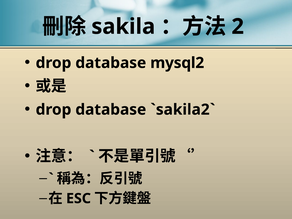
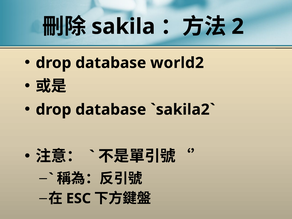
mysql2: mysql2 -> world2 (177, 63)
